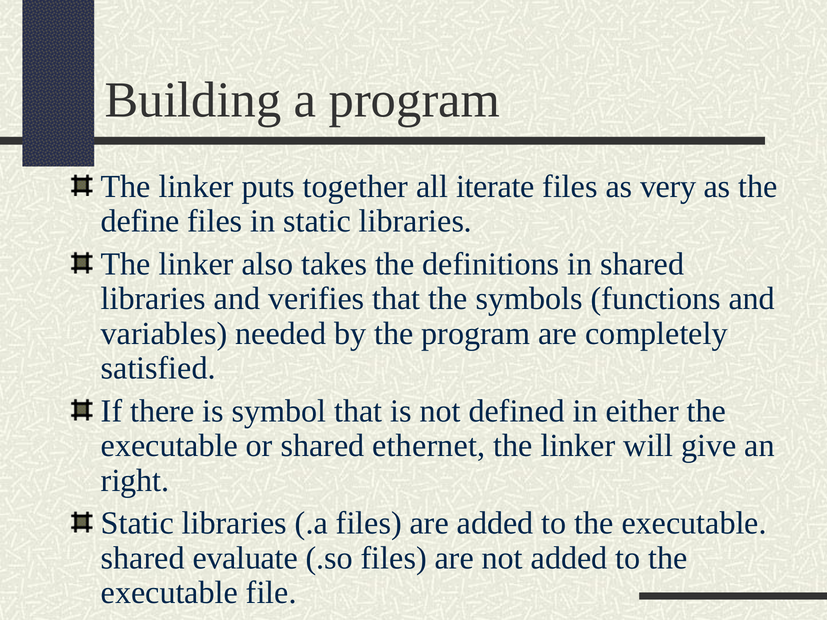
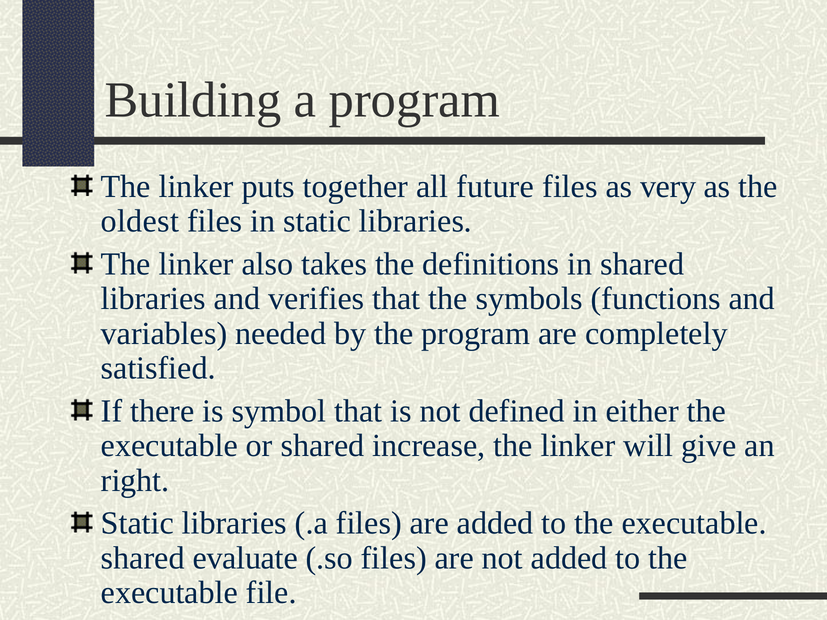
iterate: iterate -> future (495, 187)
define: define -> oldest (140, 221)
ethernet: ethernet -> increase (429, 446)
